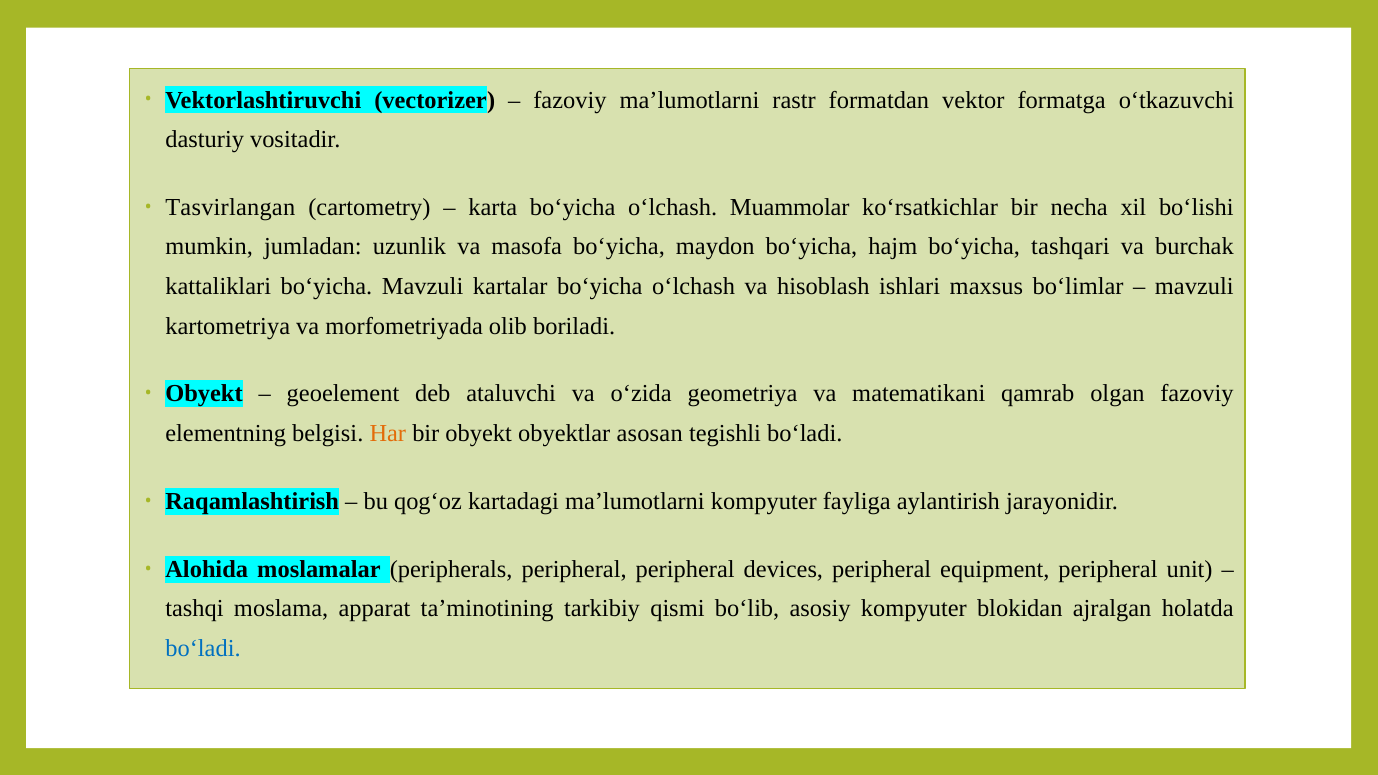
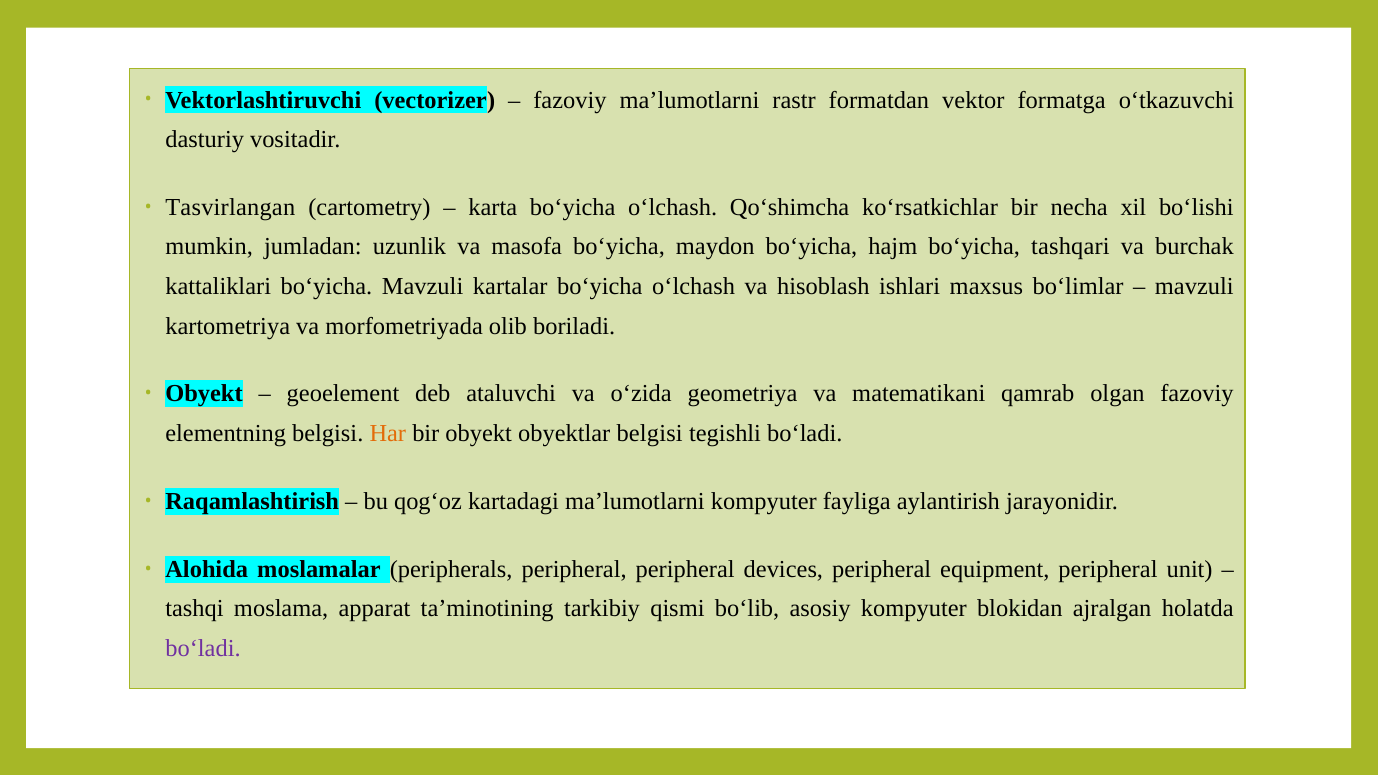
Muammolar: Muammolar -> Qoʻshimcha (790, 207)
obyektlar asosan: asosan -> belgisi (650, 434)
boʻladi colour: blue -> purple (203, 648)
